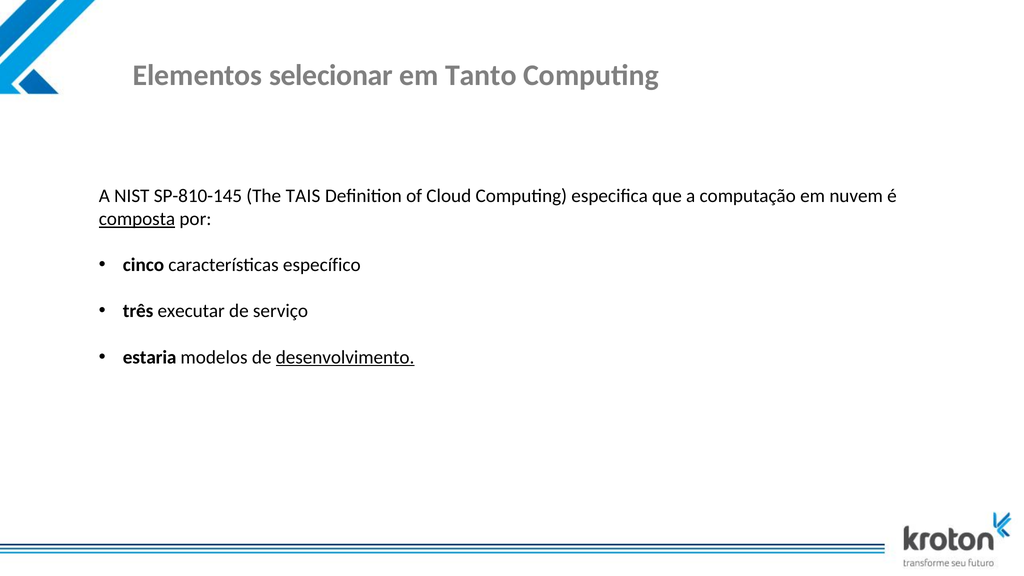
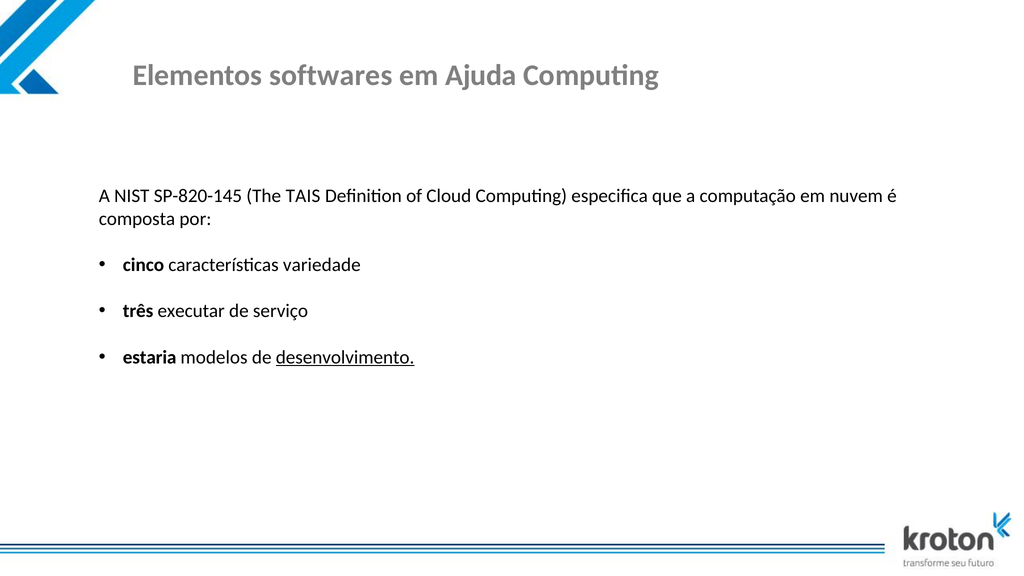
selecionar: selecionar -> softwares (331, 76)
Tanto: Tanto -> Ajuda (481, 76)
SP-810-145: SP-810-145 -> SP-820-145 (198, 196)
composta underline: present -> none (137, 219)
específico: específico -> variedade (322, 265)
